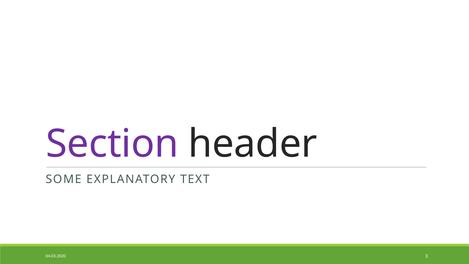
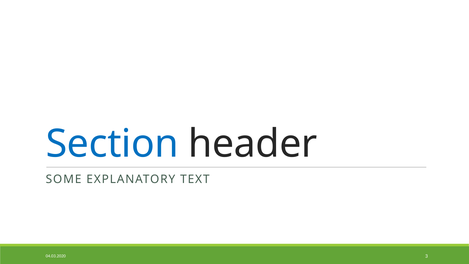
Section colour: purple -> blue (112, 144)
